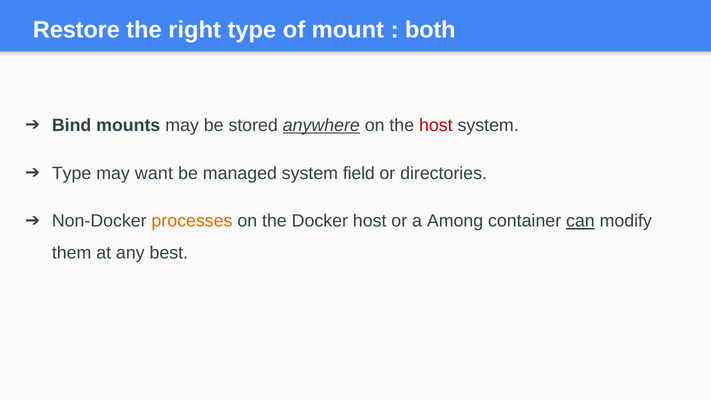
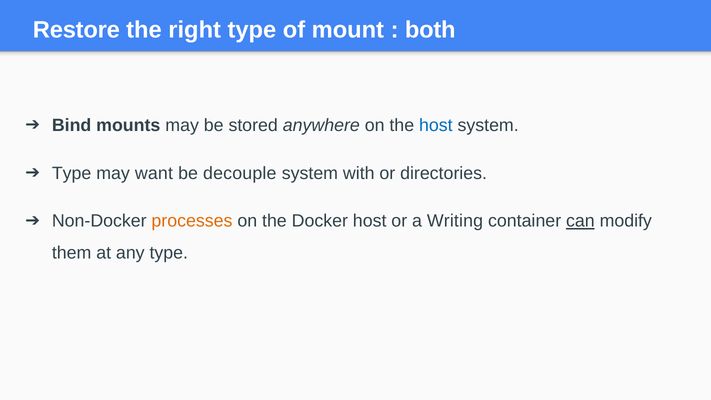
anywhere underline: present -> none (321, 126)
host colour: red -> blue (436, 126)
managed: managed -> decouple (240, 173)
field: field -> with (359, 173)
Among: Among -> Writing (455, 221)
any best: best -> type (169, 253)
